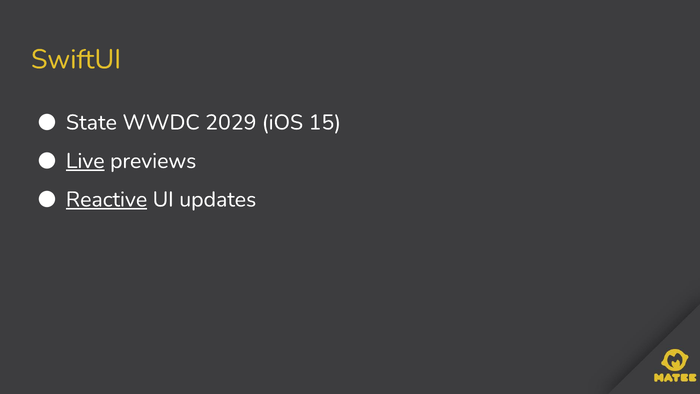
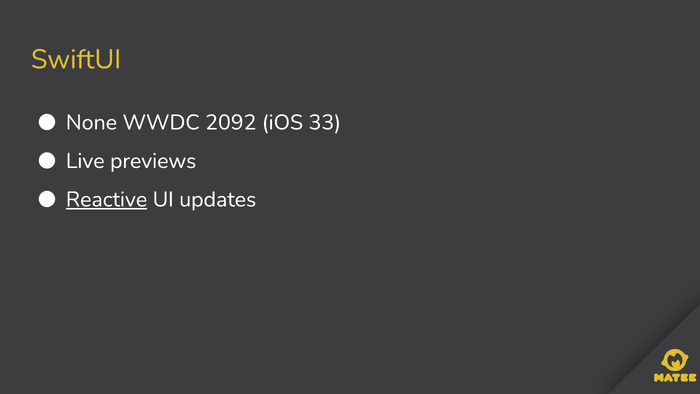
State: State -> None (91, 122)
2029: 2029 -> 2092 (231, 122)
15: 15 -> 33 (325, 122)
Live underline: present -> none (85, 161)
